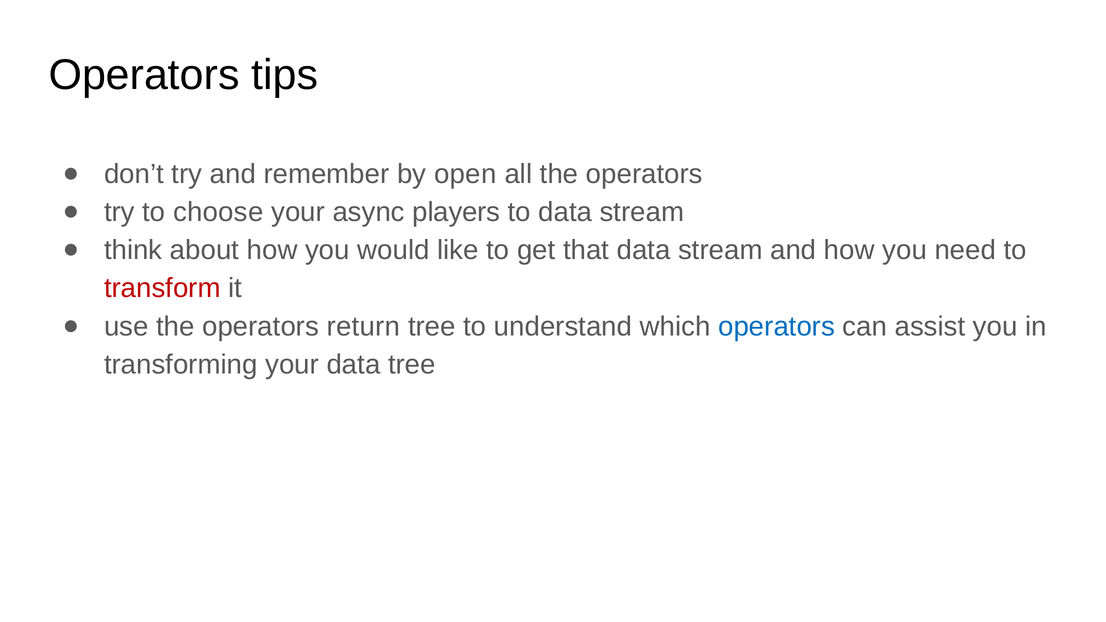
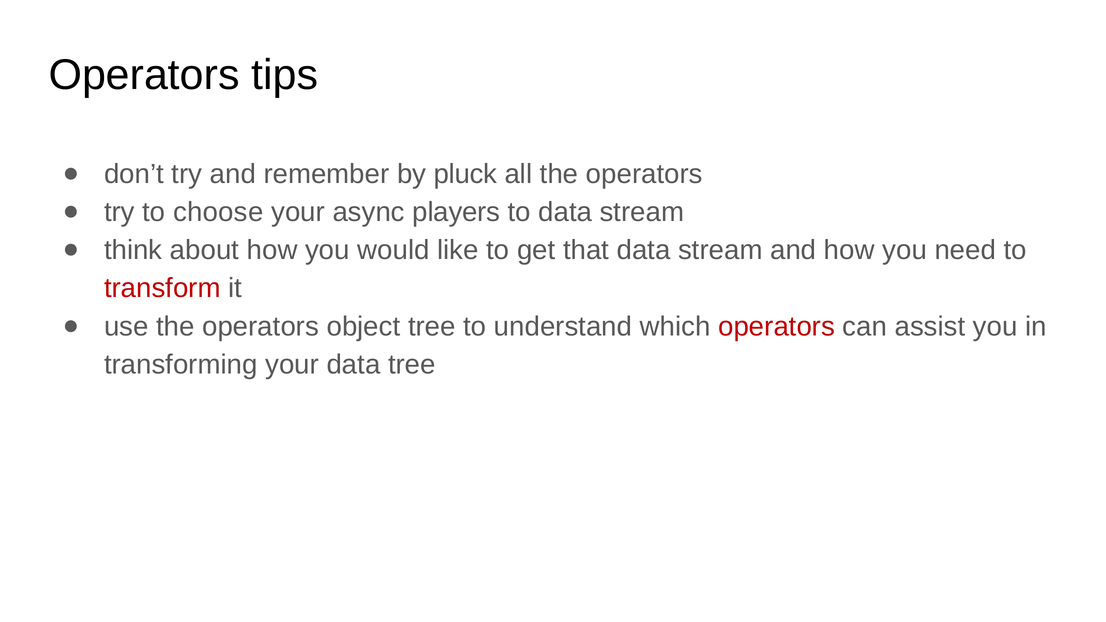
open: open -> pluck (466, 174)
return: return -> object (363, 327)
operators colour: blue -> red (777, 327)
